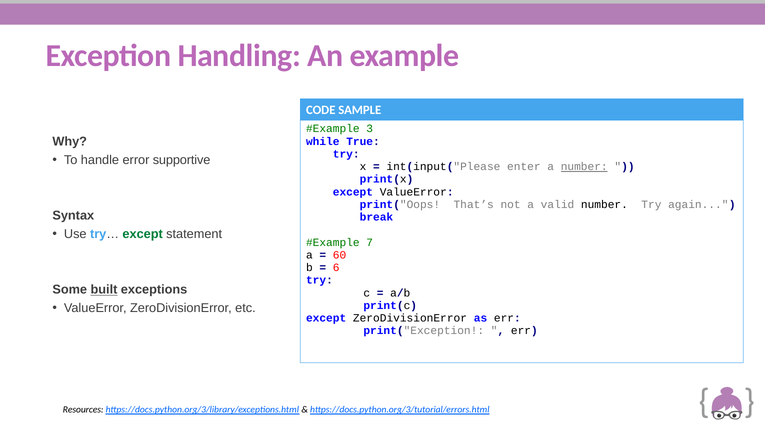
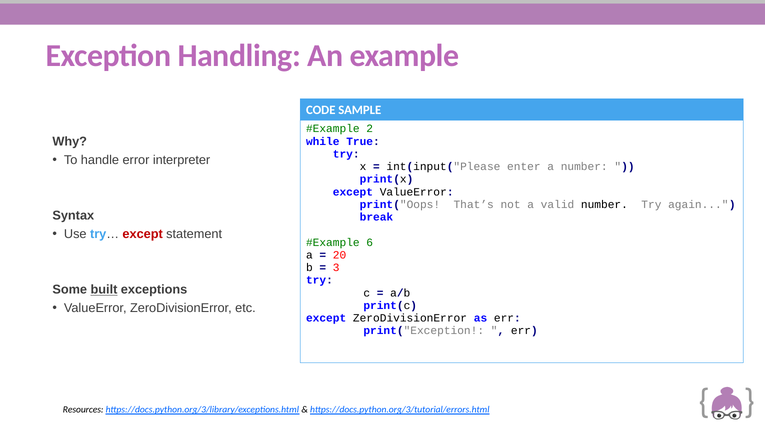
3: 3 -> 2 (370, 129)
supportive: supportive -> interpreter (182, 160)
number underline: present -> none (584, 167)
except colour: green -> red (143, 234)
7: 7 -> 6 (370, 243)
60: 60 -> 20 (340, 255)
6: 6 -> 3 (336, 268)
